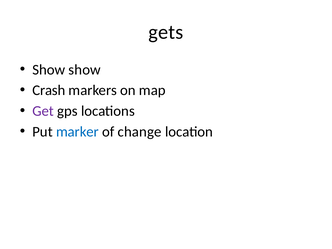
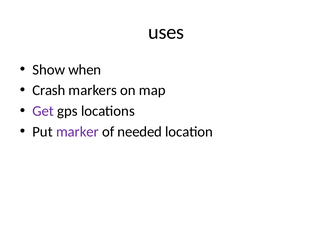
gets: gets -> uses (166, 32)
Show show: show -> when (85, 70)
marker colour: blue -> purple (77, 132)
change: change -> needed (140, 132)
